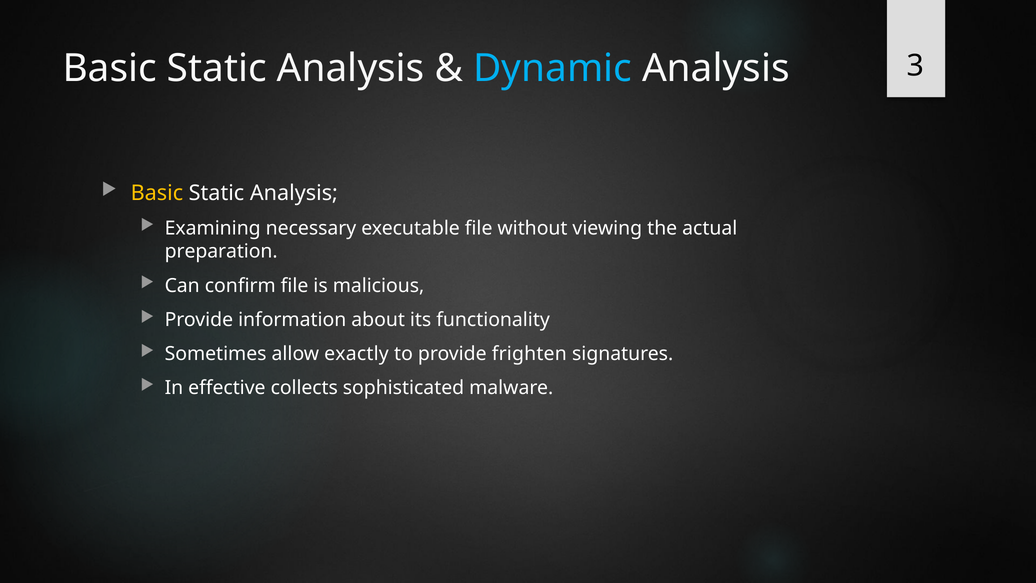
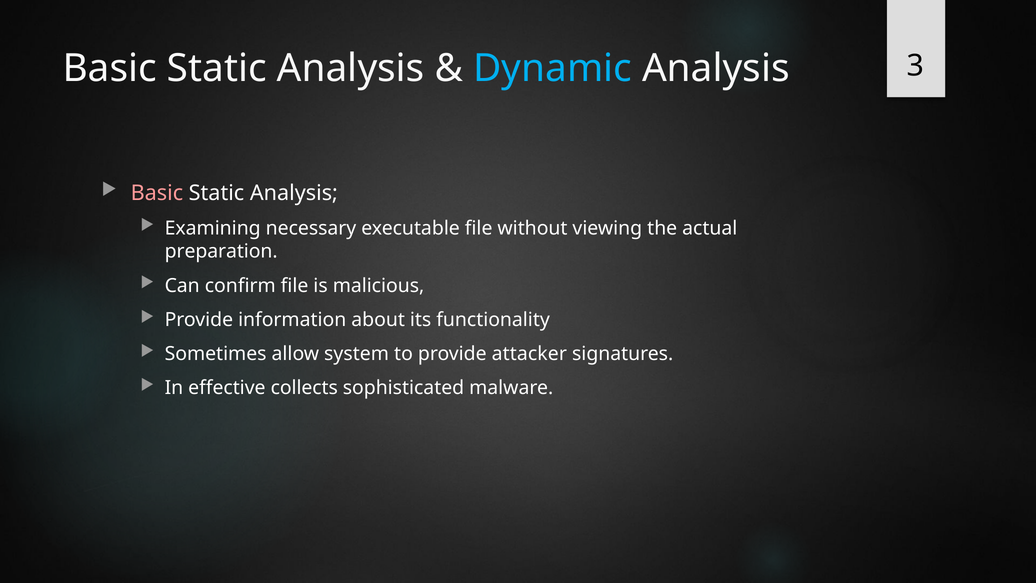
Basic colour: yellow -> pink (157, 193)
exactly: exactly -> system (357, 354)
frighten: frighten -> attacker (529, 354)
